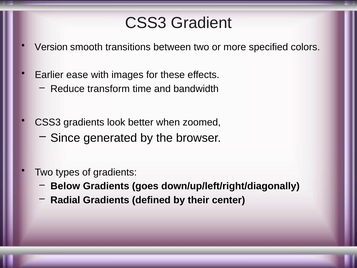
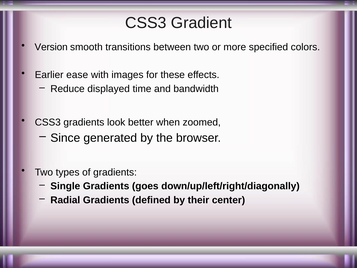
transform: transform -> displayed (109, 89)
Below: Below -> Single (65, 186)
